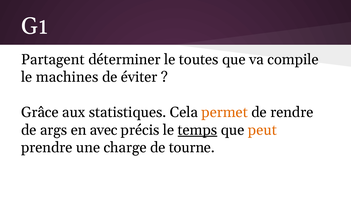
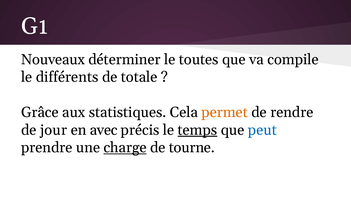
Partagent: Partagent -> Nouveaux (53, 59)
machines: machines -> différents (67, 77)
éviter: éviter -> totale (139, 77)
args: args -> jour (54, 130)
peut colour: orange -> blue (262, 130)
charge underline: none -> present (125, 147)
